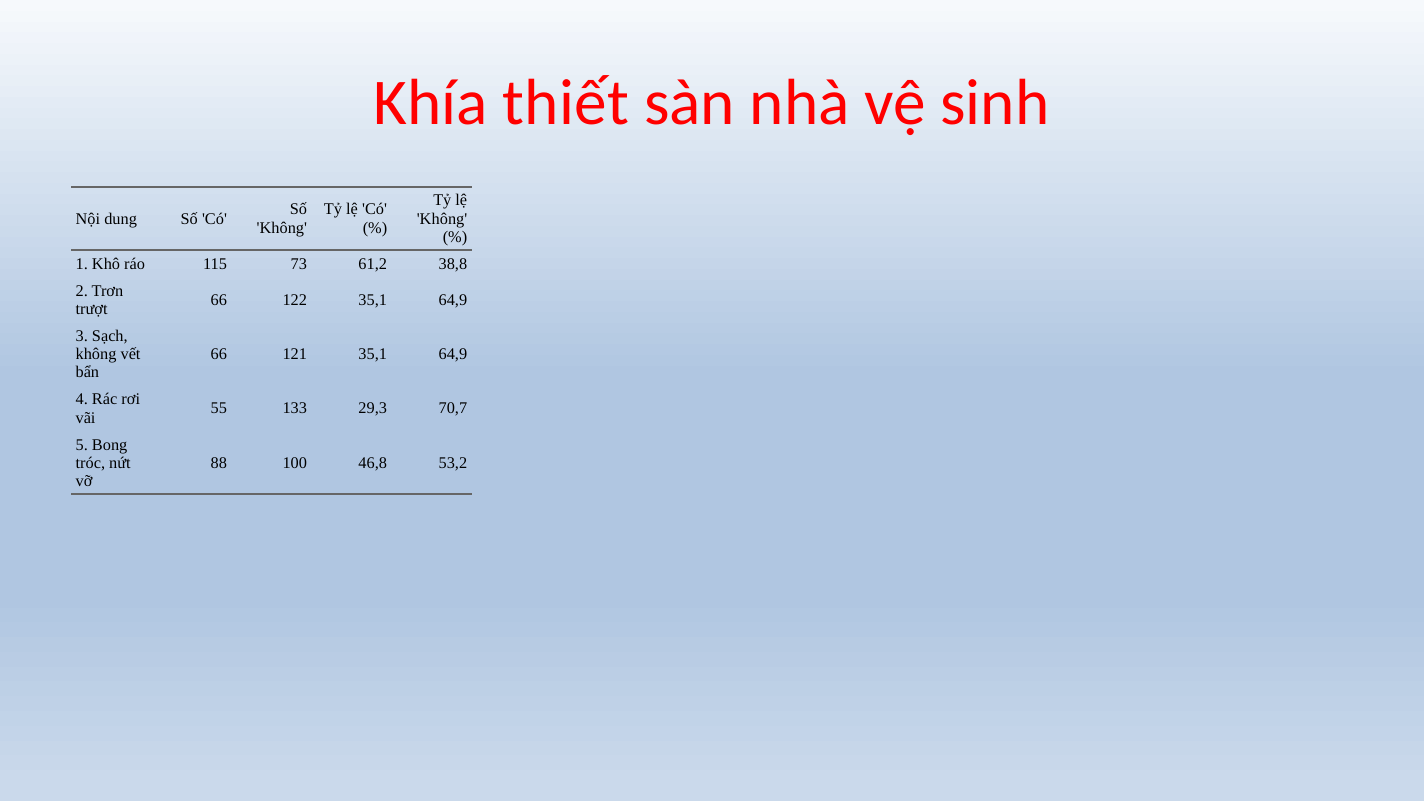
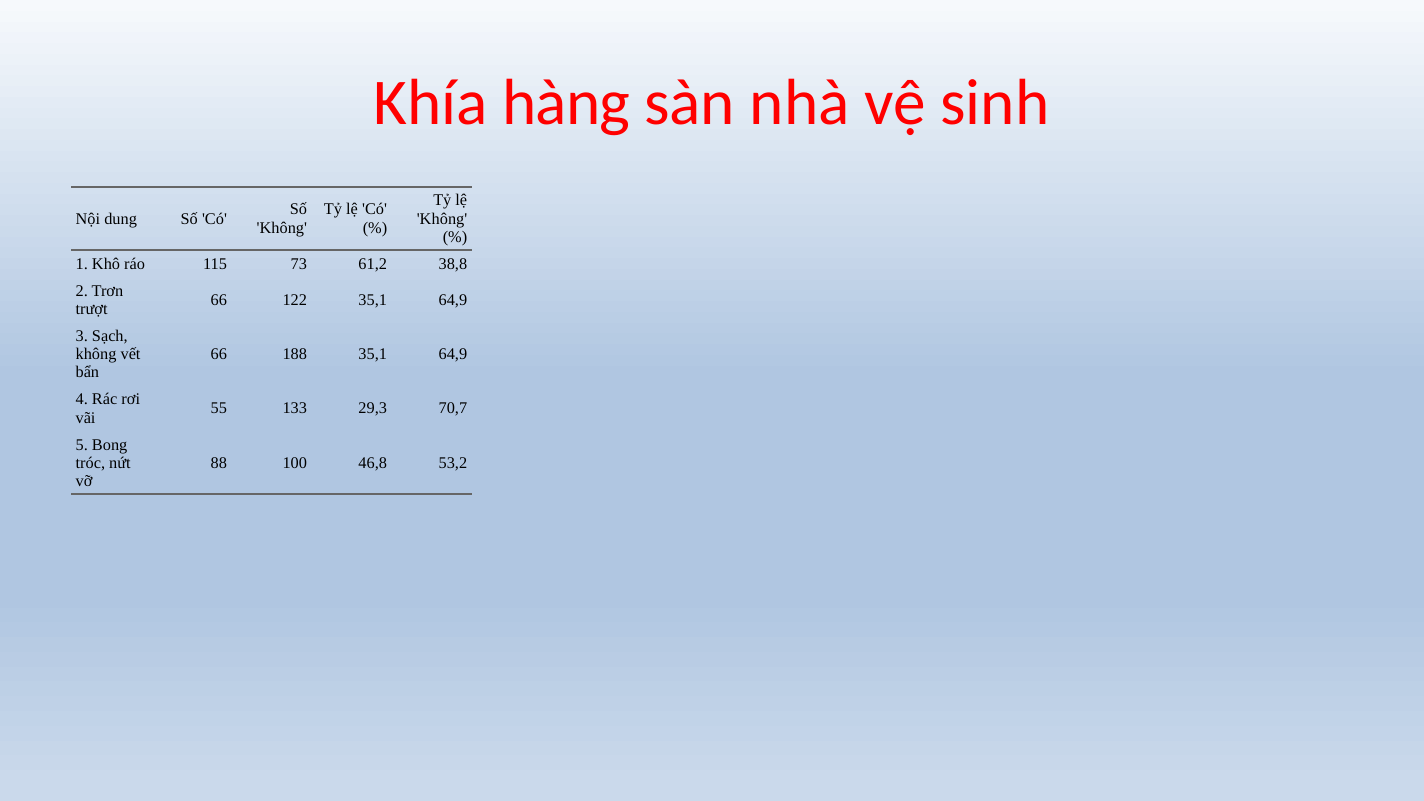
thiết: thiết -> hàng (566, 103)
121: 121 -> 188 (295, 354)
